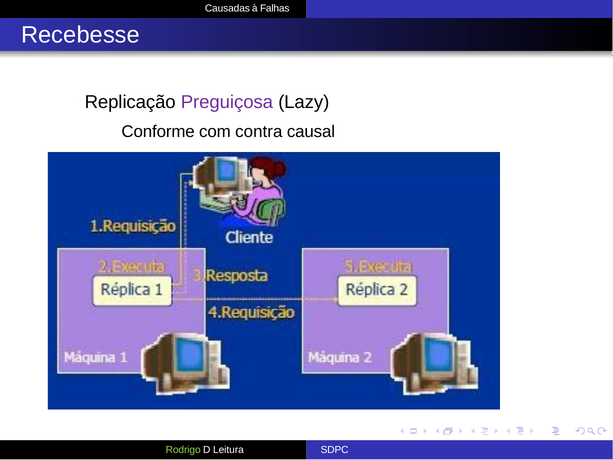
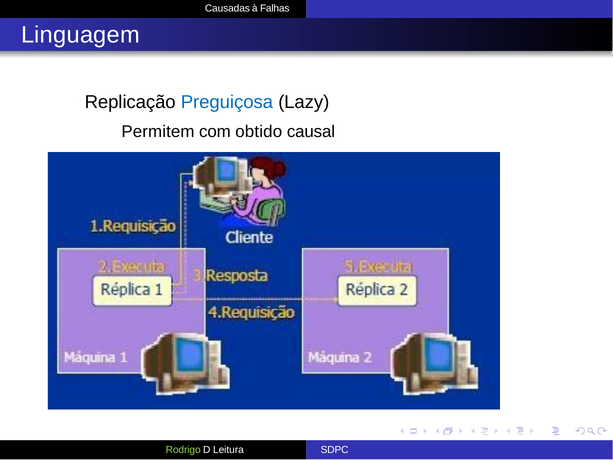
Recebesse: Recebesse -> Linguagem (80, 35)
Preguiçosa colour: purple -> blue (227, 102)
Conforme: Conforme -> Permitem (158, 131)
contra: contra -> obtido (259, 131)
